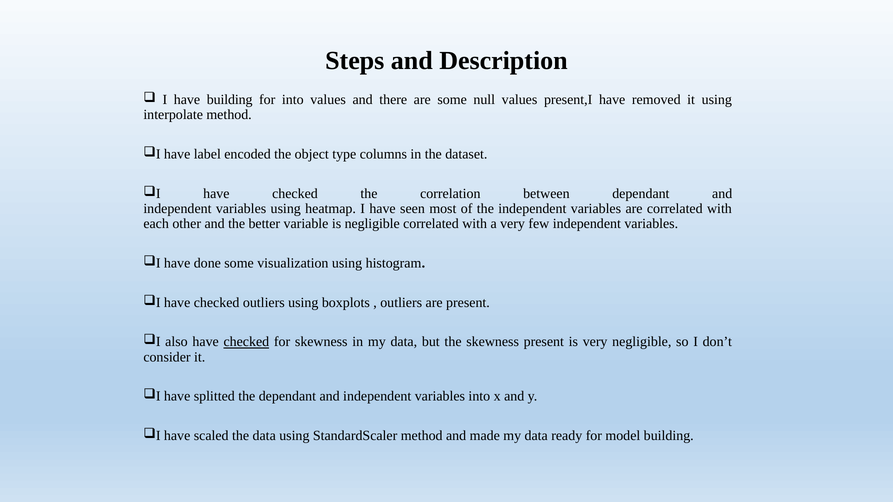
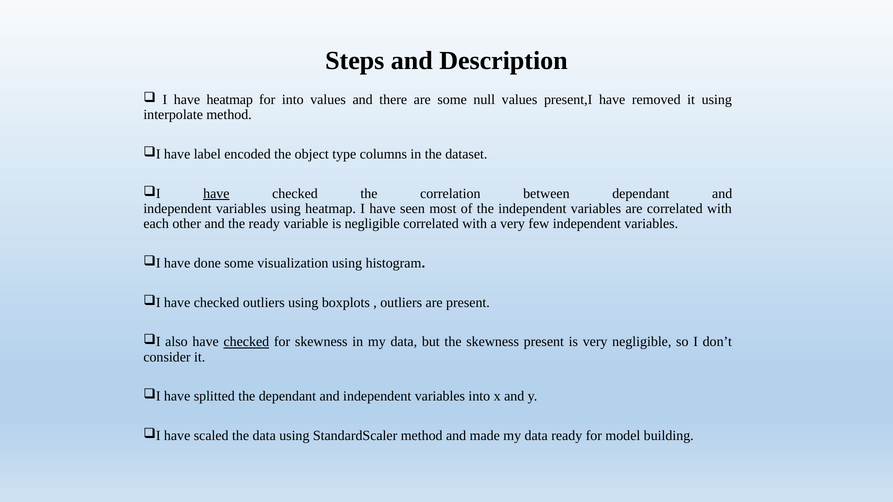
have building: building -> heatmap (230, 100)
have underline: none -> present (216, 194)
the better: better -> ready (264, 224)
